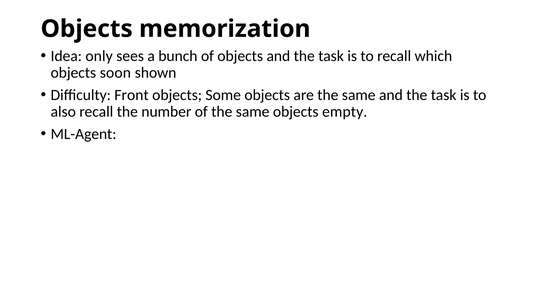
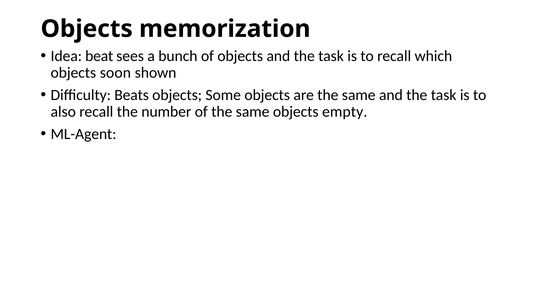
only: only -> beat (99, 56)
Front: Front -> Beats (132, 95)
